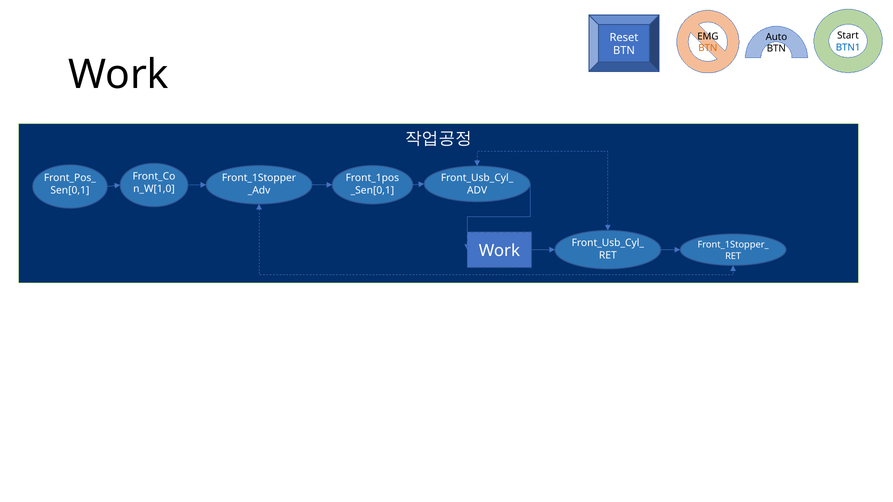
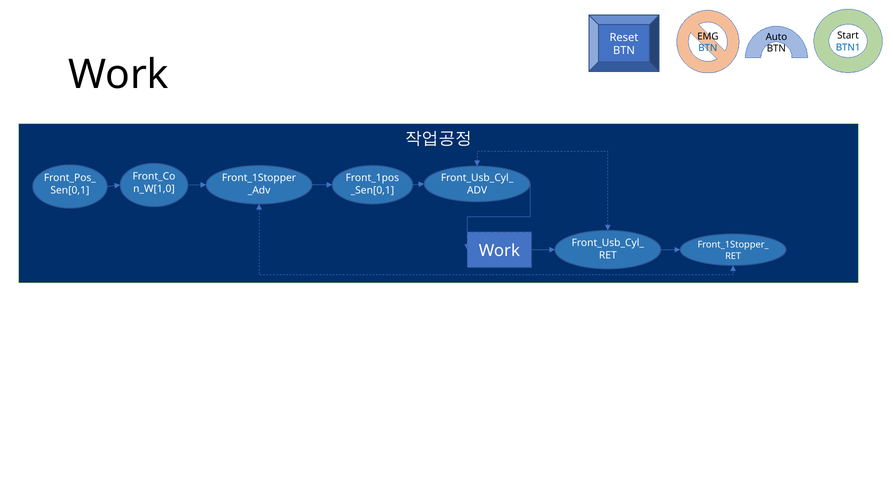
BTN colour: orange -> blue (708, 48)
